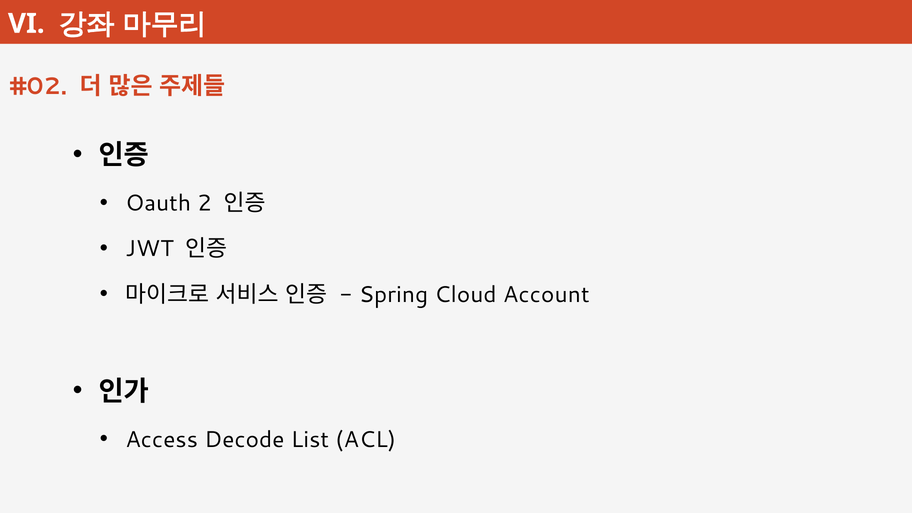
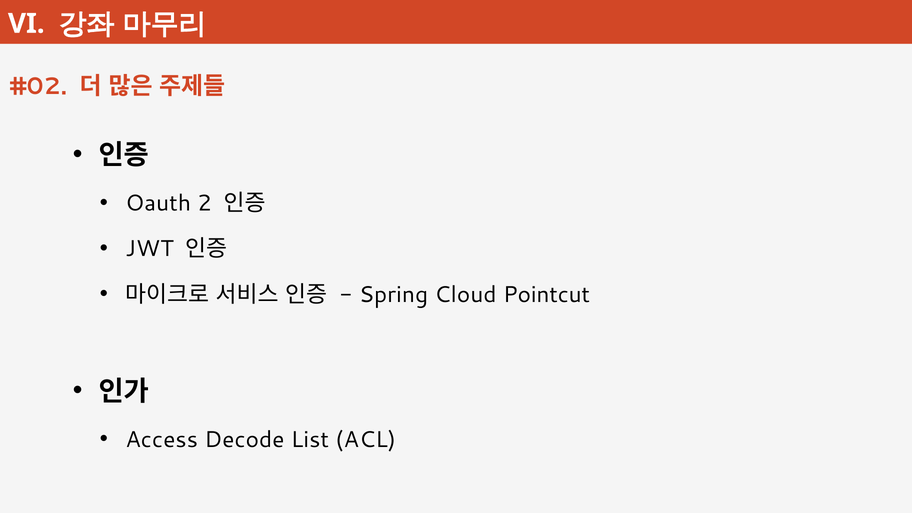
Account: Account -> Pointcut (546, 294)
